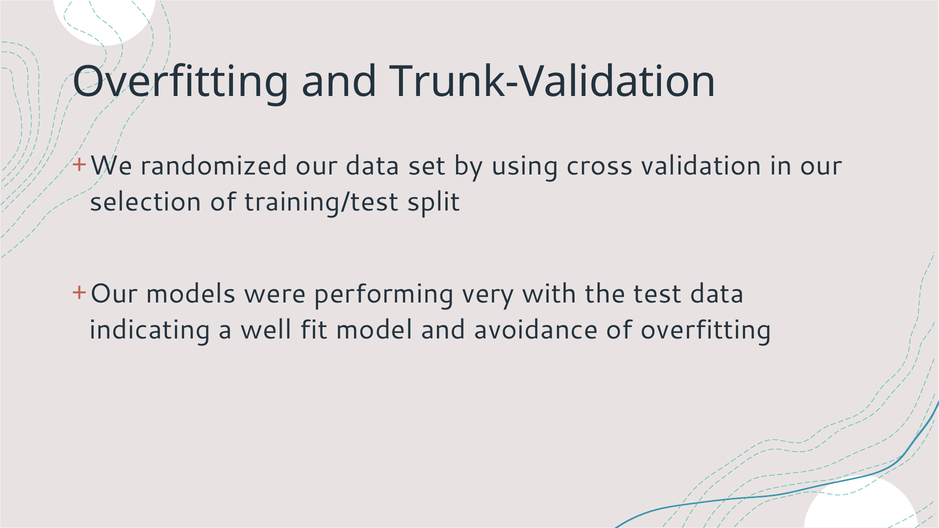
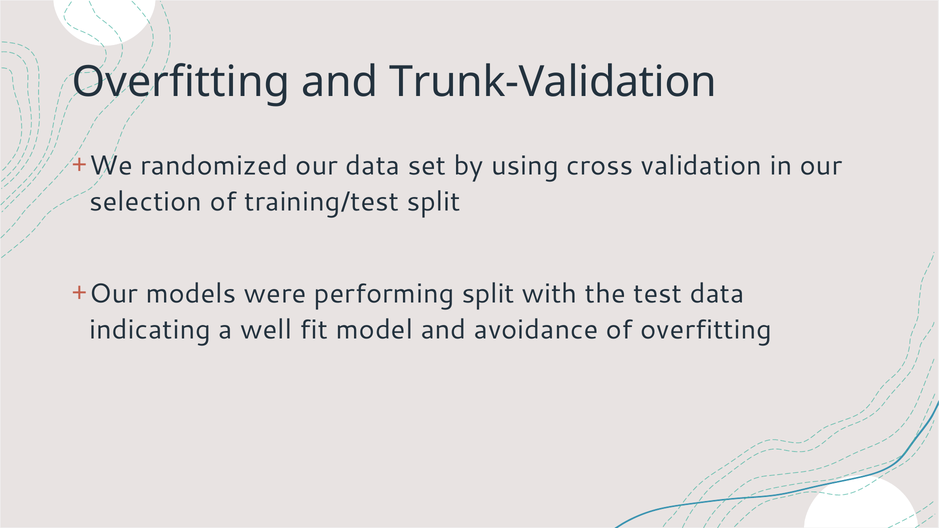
performing very: very -> split (488, 294)
